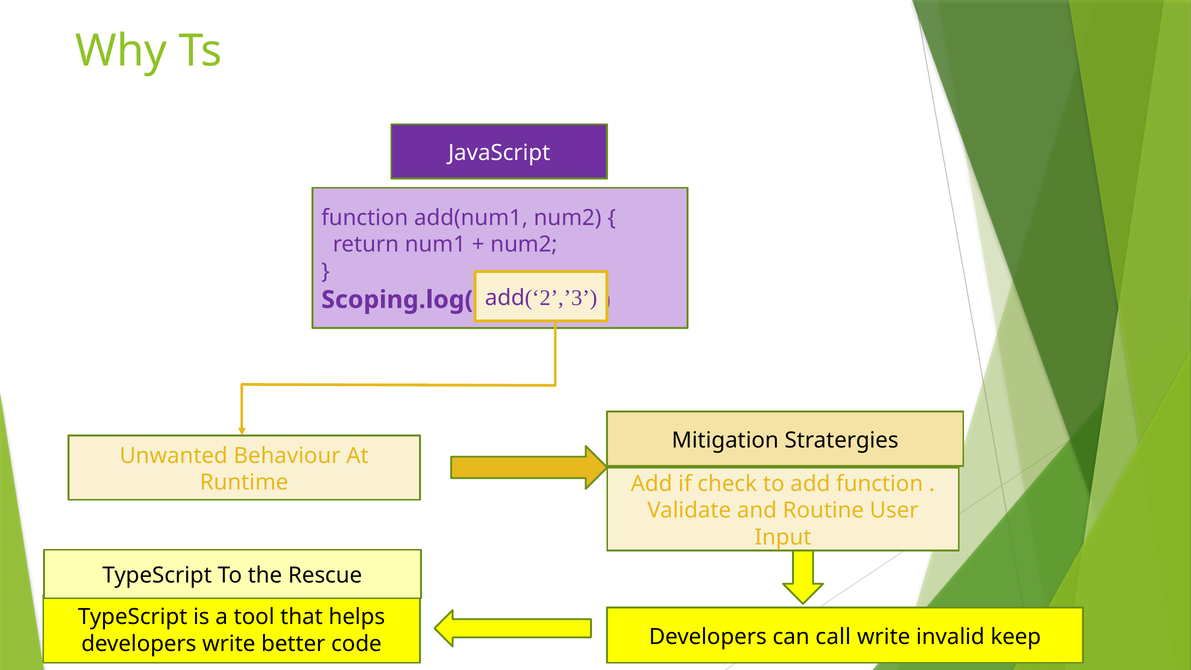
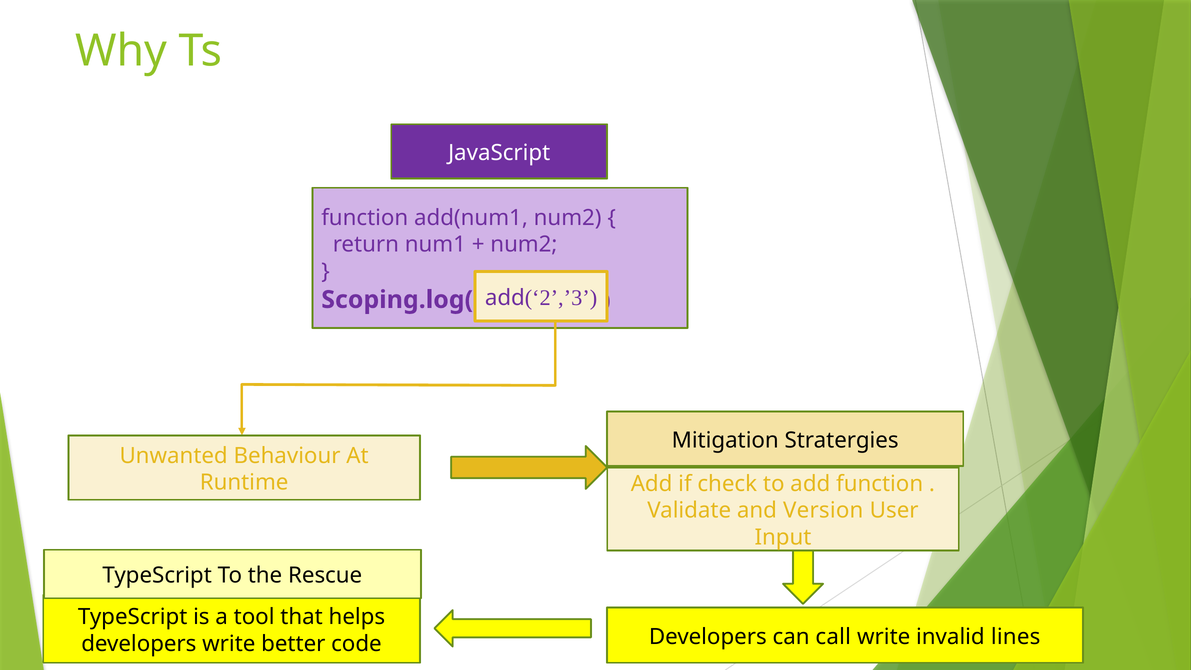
Routine: Routine -> Version (823, 510)
keep: keep -> lines (1016, 637)
